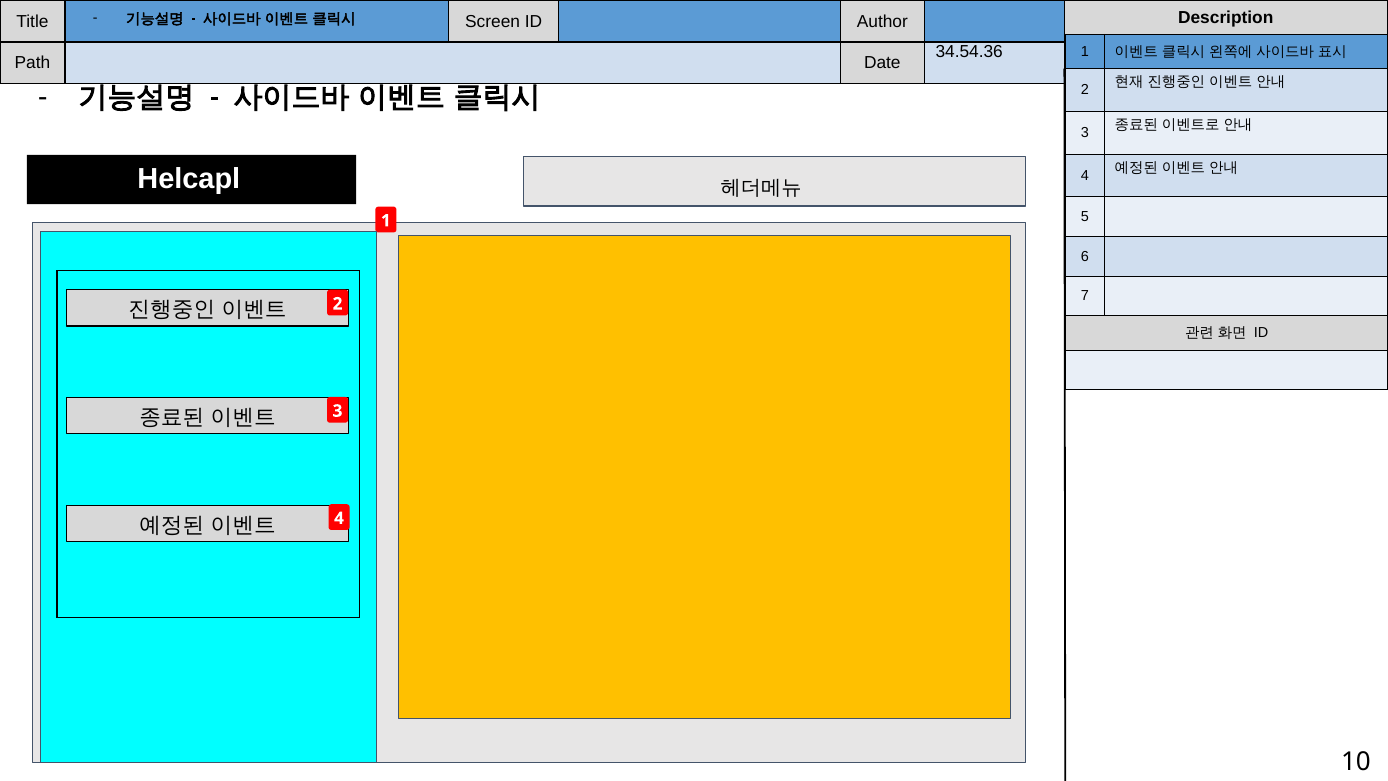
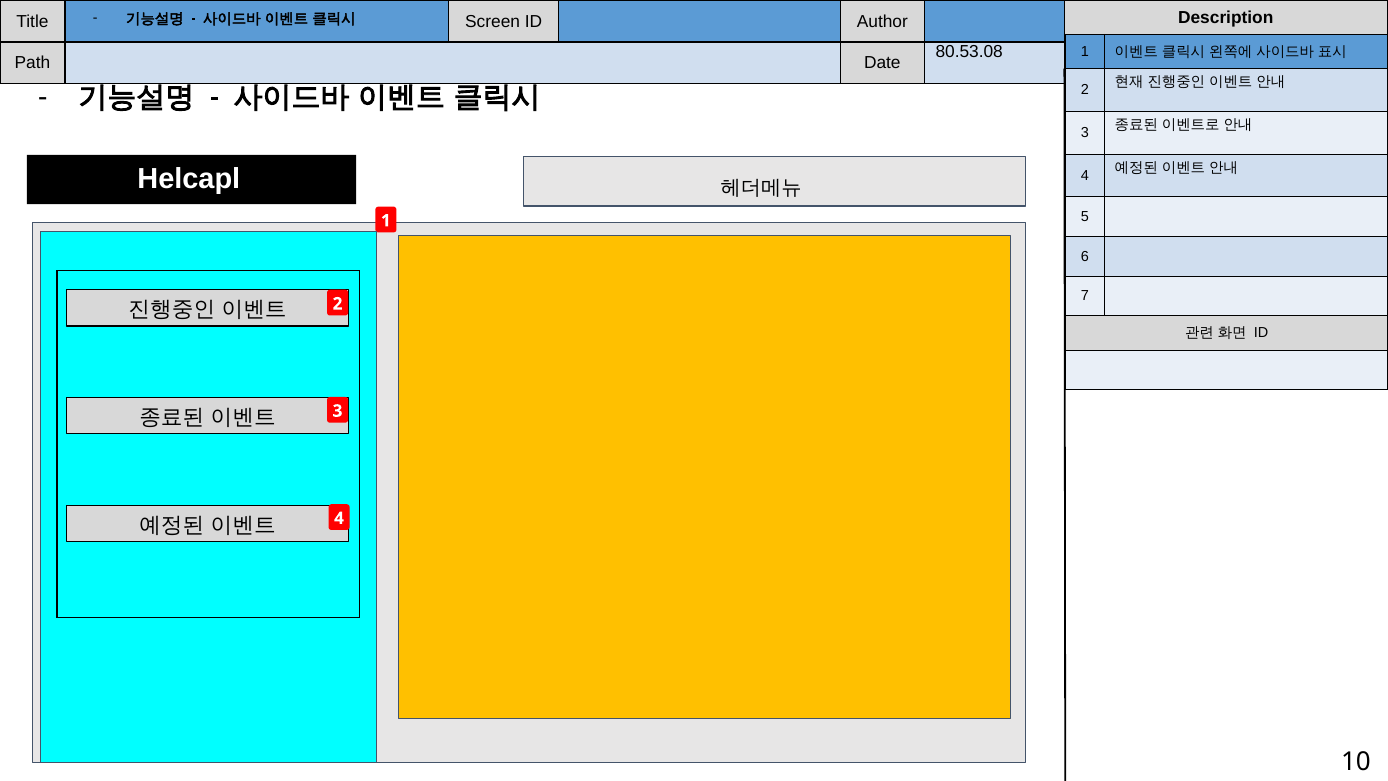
34.54.36: 34.54.36 -> 80.53.08 (969, 52)
